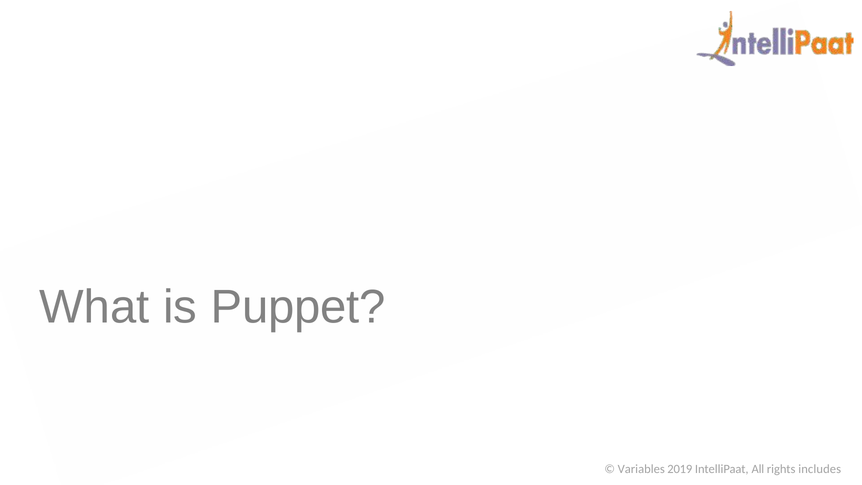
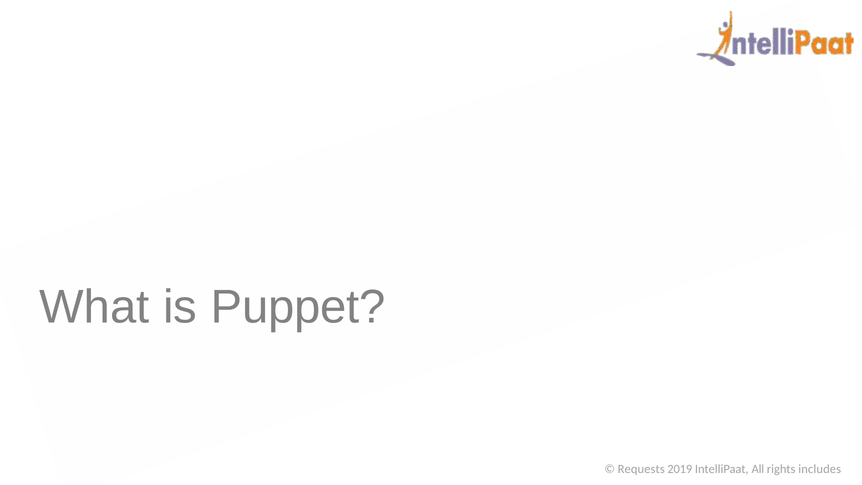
Variables: Variables -> Requests (641, 469)
